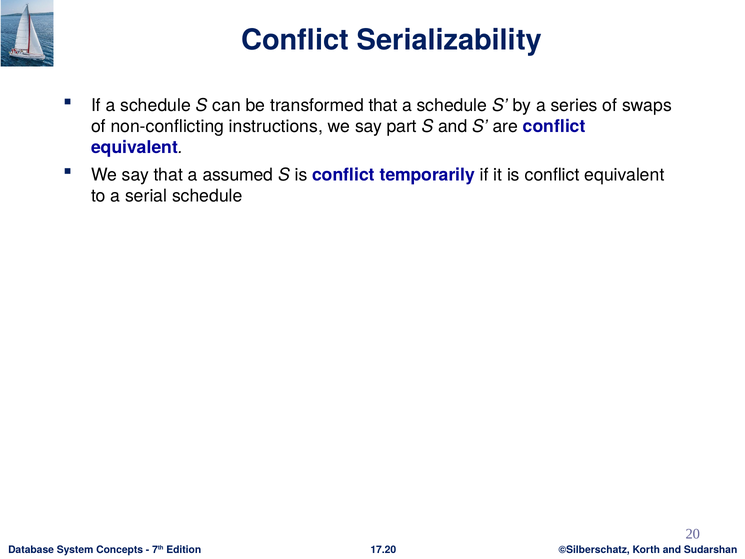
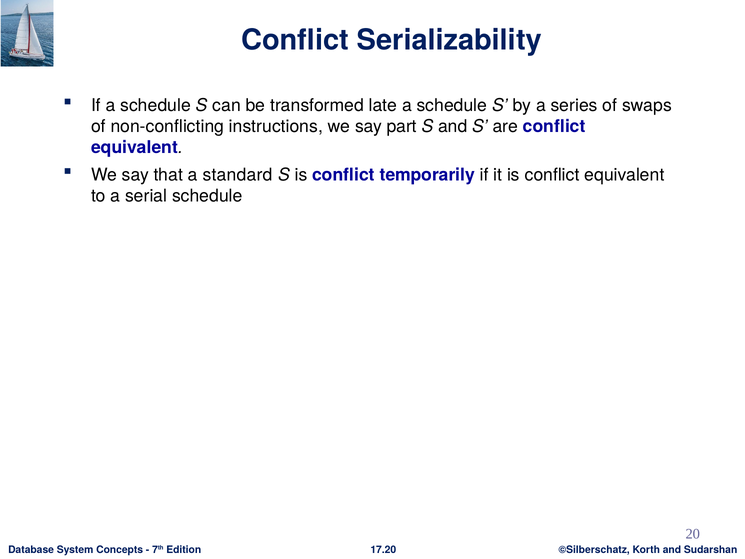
transformed that: that -> late (383, 105)
assumed: assumed -> standard (238, 175)
